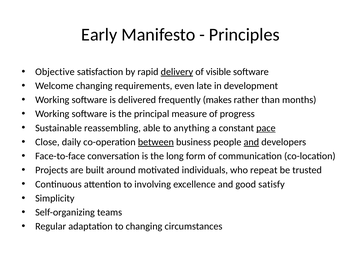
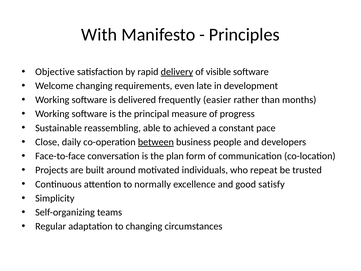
Early: Early -> With (99, 35)
makes: makes -> easier (217, 100)
anything: anything -> achieved (192, 128)
pace underline: present -> none (266, 128)
and underline: present -> none (251, 142)
long: long -> plan (175, 156)
involving: involving -> normally (153, 184)
